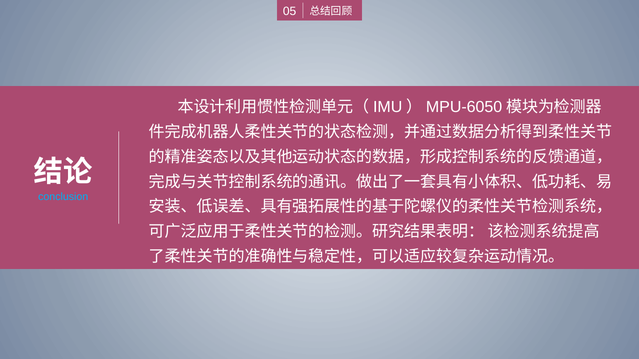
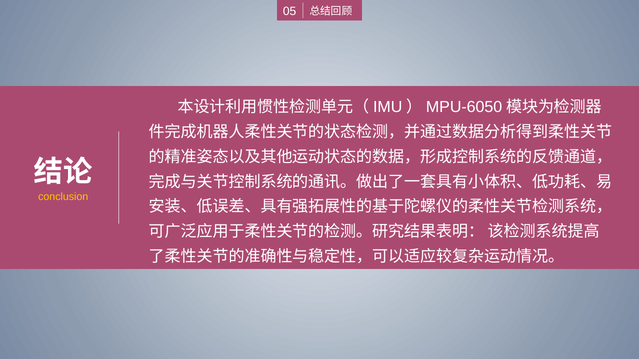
conclusion colour: light blue -> yellow (63, 197)
